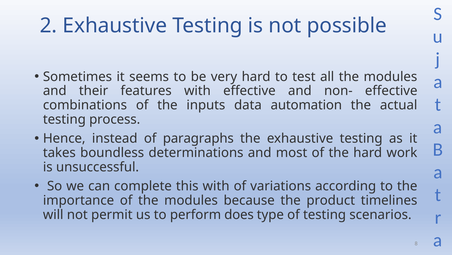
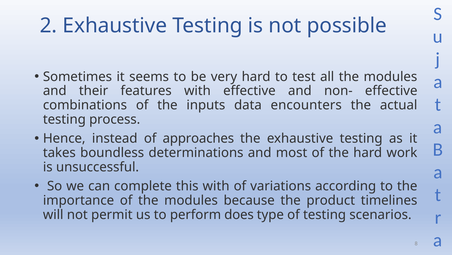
automation: automation -> encounters (306, 105)
paragraphs: paragraphs -> approaches (198, 138)
